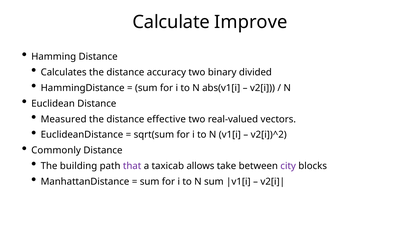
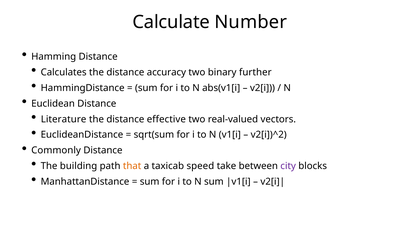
Improve: Improve -> Number (251, 22)
divided: divided -> further (255, 72)
Measured: Measured -> Literature (64, 119)
that colour: purple -> orange (132, 166)
allows: allows -> speed (200, 166)
